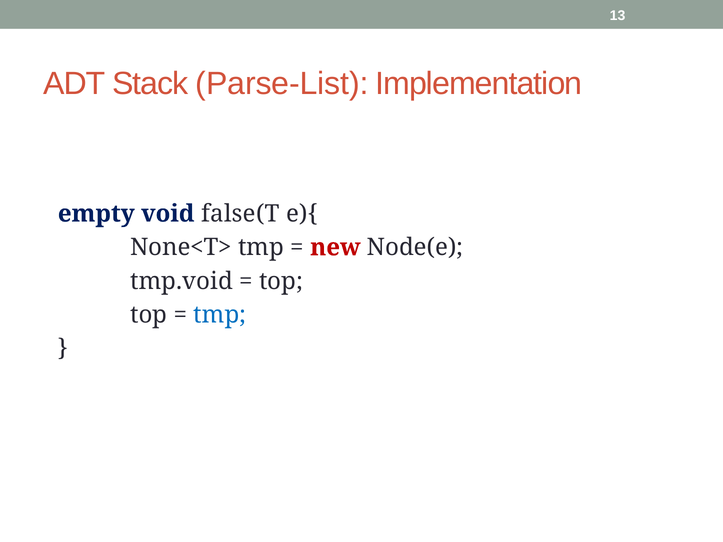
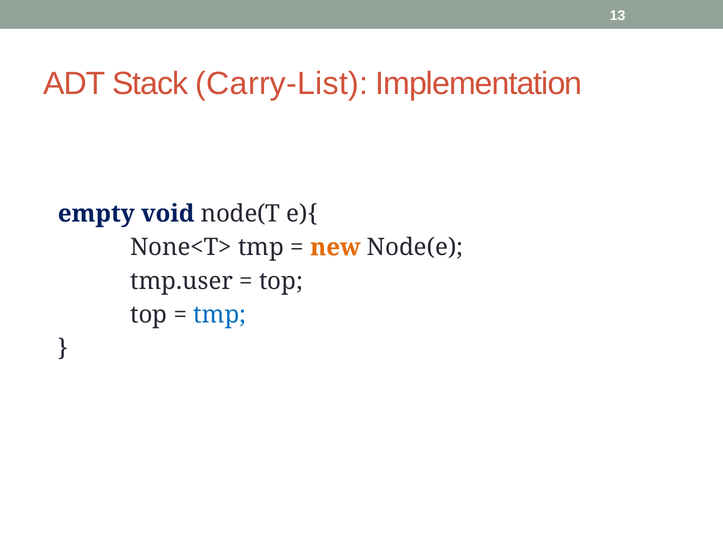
Parse-List: Parse-List -> Carry-List (282, 84)
false(T: false(T -> node(T (241, 214)
new colour: red -> orange (335, 247)
tmp.void: tmp.void -> tmp.user (182, 281)
